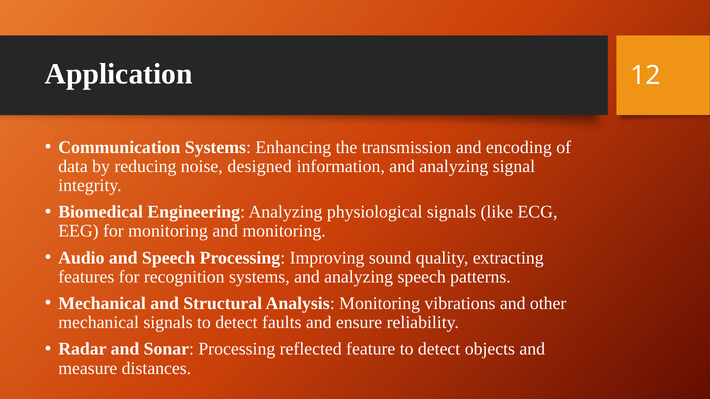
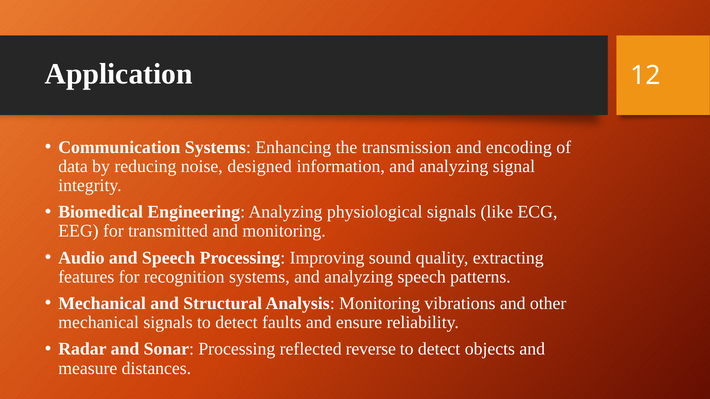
for monitoring: monitoring -> transmitted (168, 231)
feature: feature -> reverse (371, 349)
